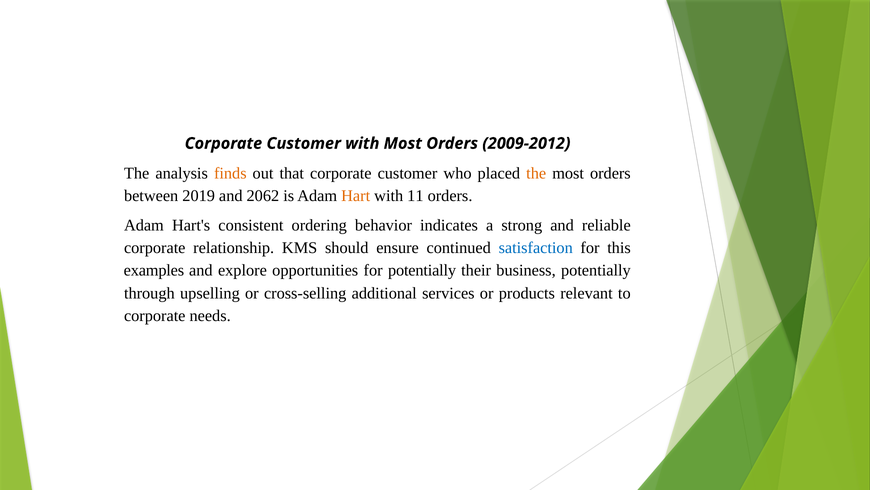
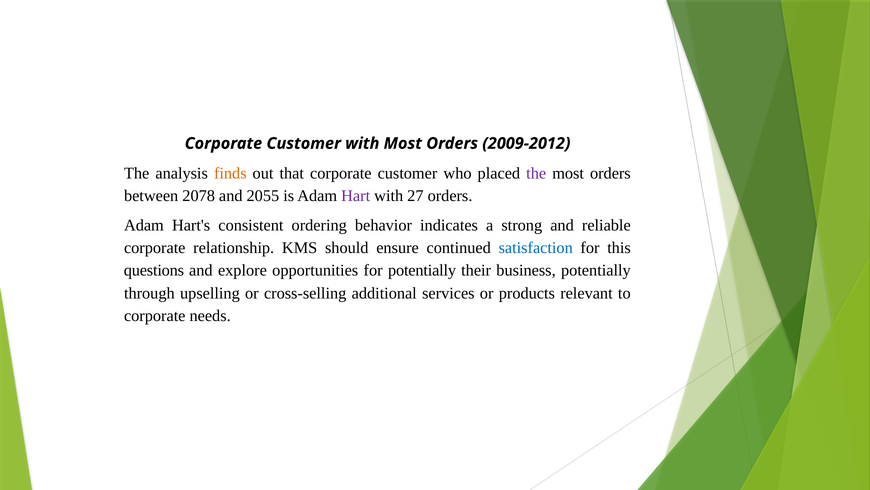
the colour: orange -> purple (536, 173)
2019: 2019 -> 2078 (199, 196)
2062: 2062 -> 2055 (263, 196)
Hart colour: orange -> purple (356, 196)
11: 11 -> 27 (415, 196)
examples: examples -> questions (154, 270)
